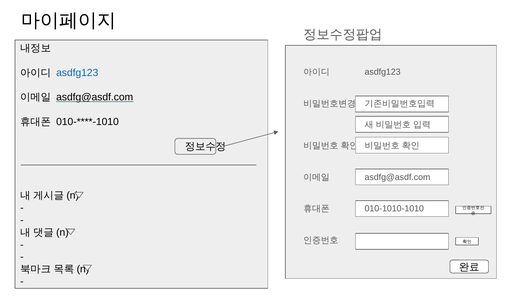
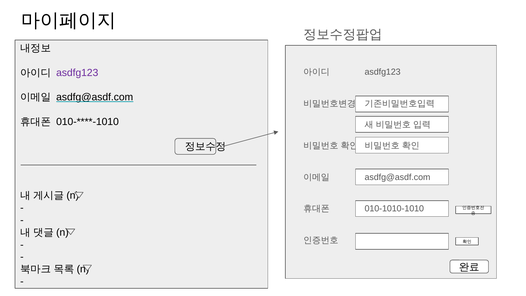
asdfg123 colour: blue -> purple (77, 73)
